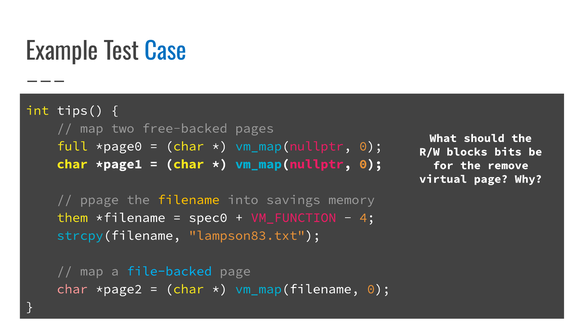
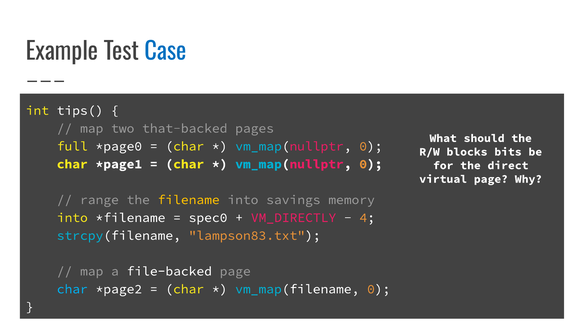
free-backed: free-backed -> that-backed (185, 129)
remove: remove -> direct (508, 166)
ppage: ppage -> range (99, 200)
them: them -> into (72, 218)
VM_FUNCTION: VM_FUNCTION -> VM_DIRECTLY (294, 218)
file-backed colour: light blue -> white (169, 272)
char colour: pink -> light blue (72, 290)
